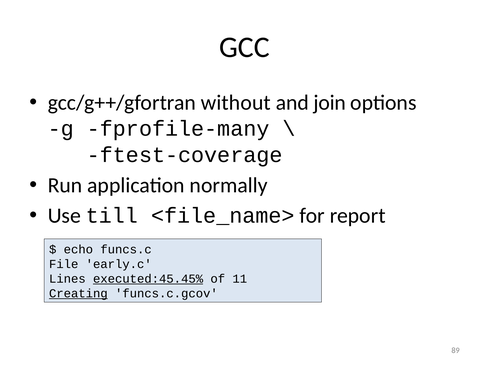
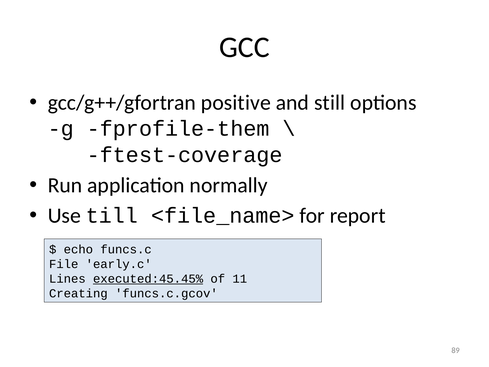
without: without -> positive (236, 103)
join: join -> still (330, 103)
fprofile-many: fprofile-many -> fprofile-them (178, 129)
Creating underline: present -> none (78, 293)
